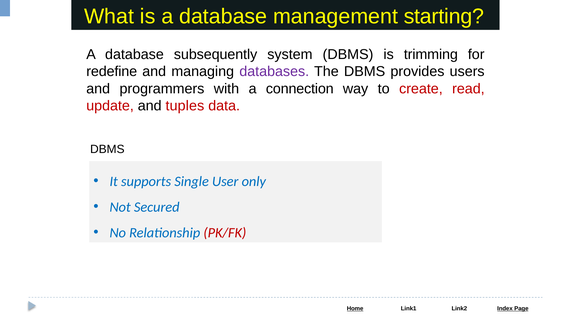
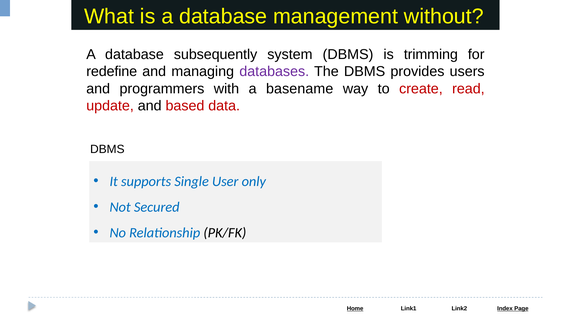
starting: starting -> without (444, 16)
connection: connection -> basename (300, 89)
tuples: tuples -> based (185, 106)
PK/FK colour: red -> black (225, 233)
